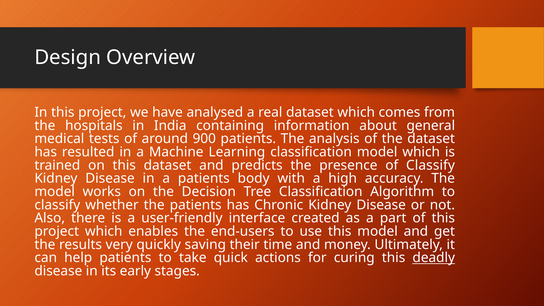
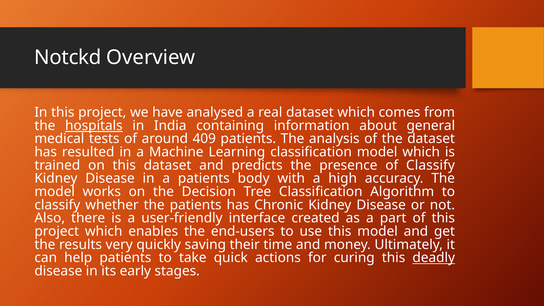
Design: Design -> Notckd (68, 58)
hospitals underline: none -> present (94, 126)
900: 900 -> 409 (204, 139)
